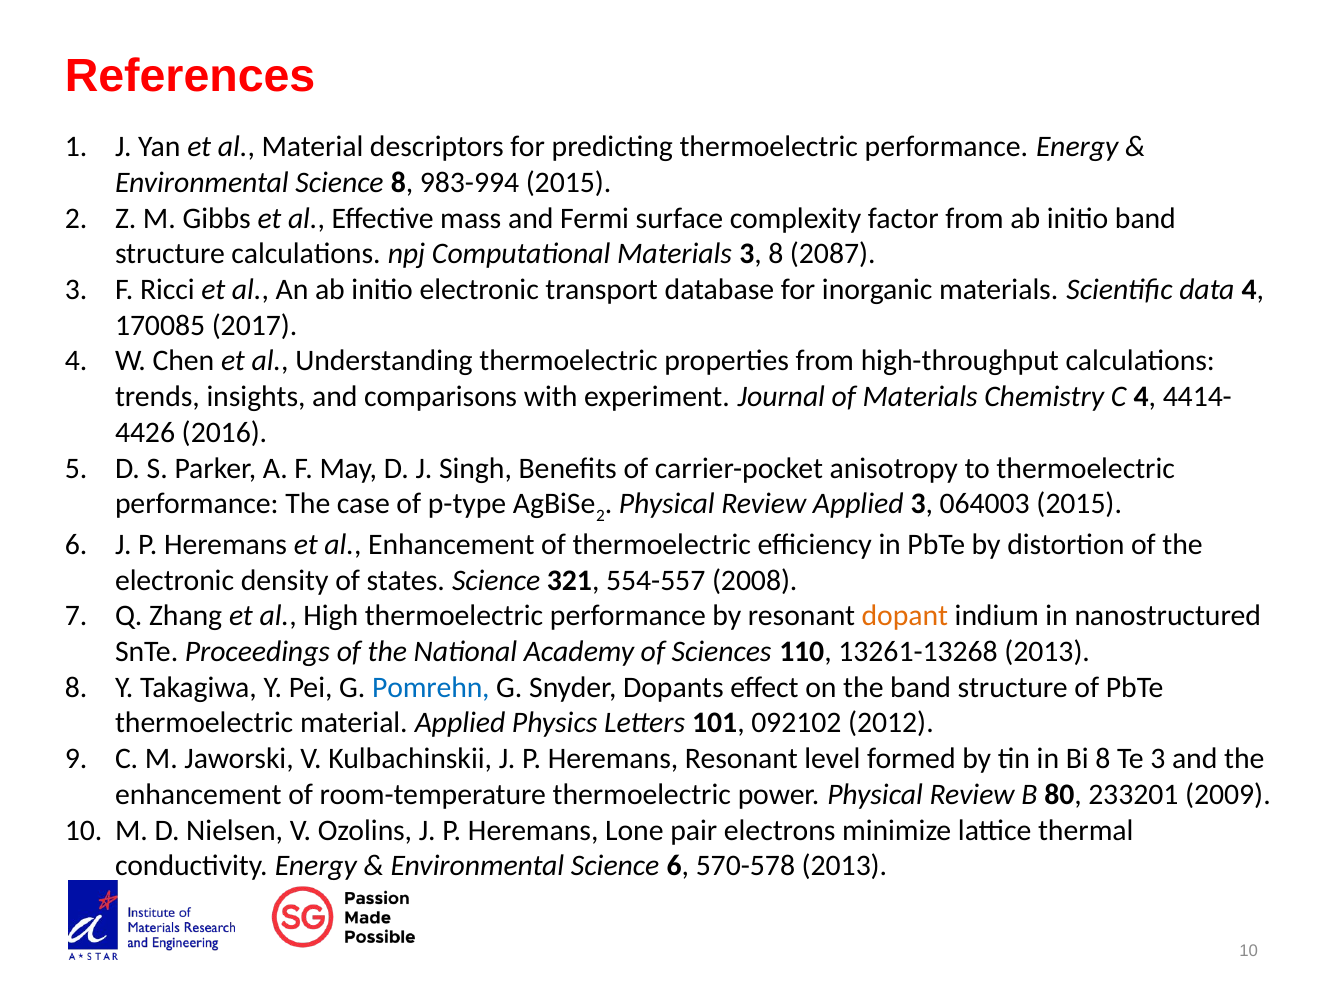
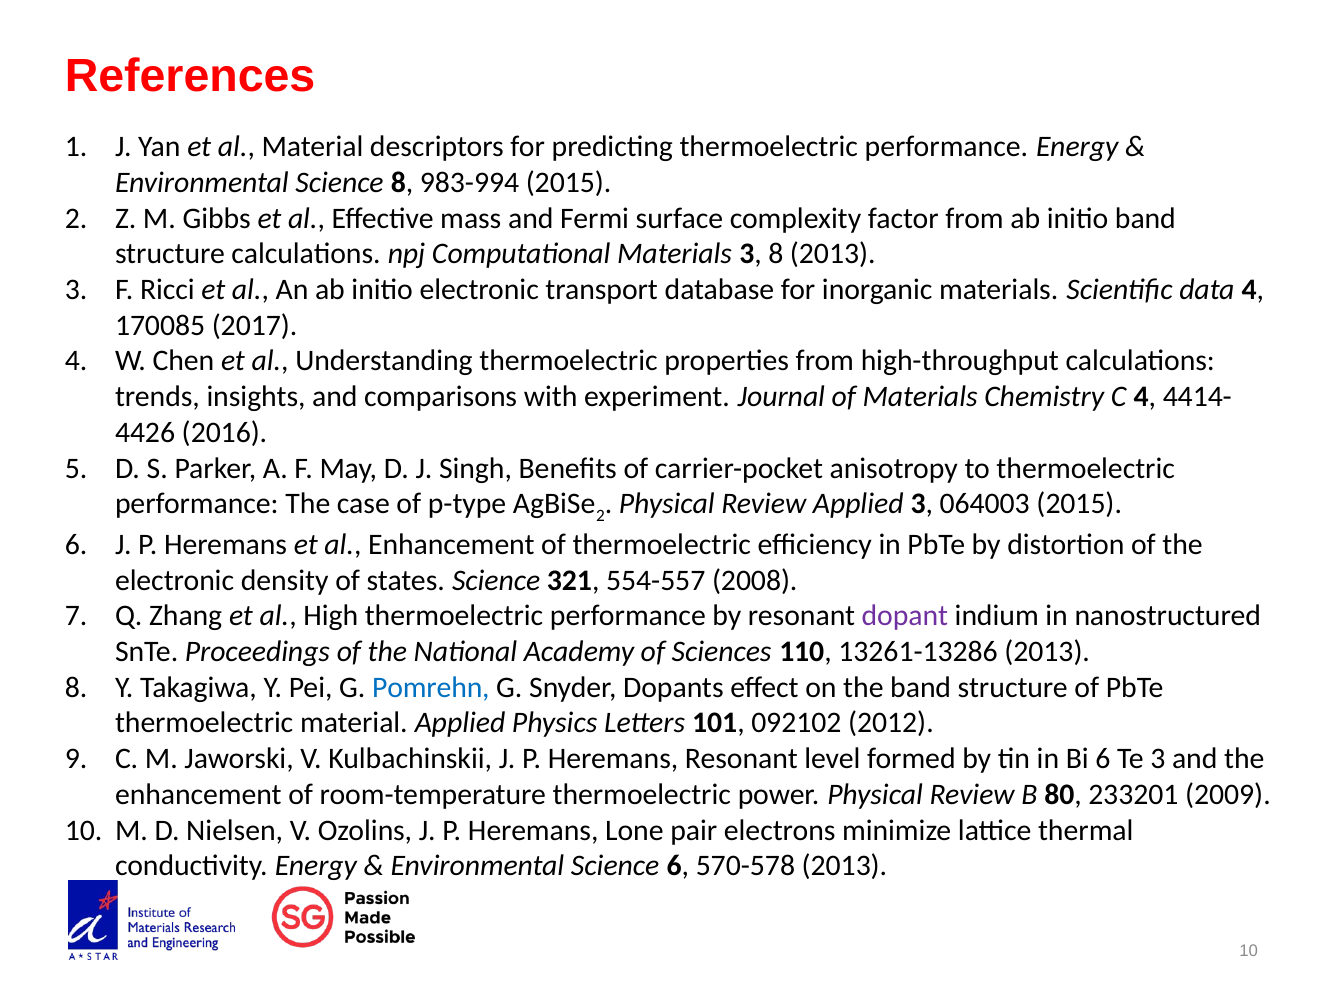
8 2087: 2087 -> 2013 (833, 254)
dopant colour: orange -> purple (905, 616)
13261-13268: 13261-13268 -> 13261-13286 (918, 652)
Bi 8: 8 -> 6 (1103, 759)
